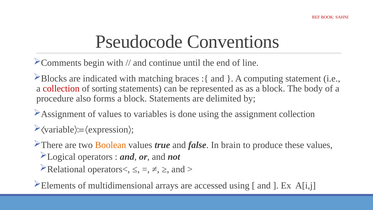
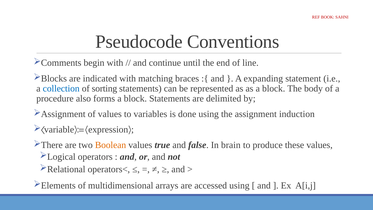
computing: computing -> expanding (263, 78)
collection colour: red -> blue (61, 88)
assignment collection: collection -> induction (297, 114)
